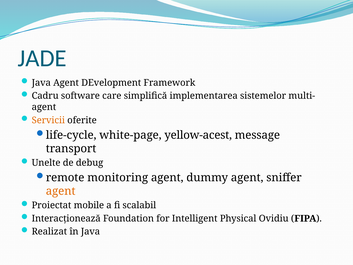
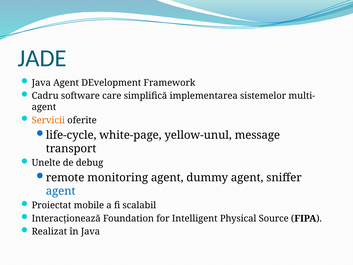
yellow-acest: yellow-acest -> yellow-unul (198, 135)
agent colour: orange -> blue (61, 191)
Ovidiu: Ovidiu -> Source (274, 218)
